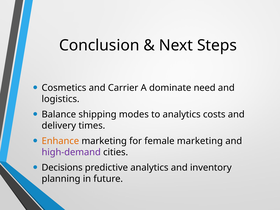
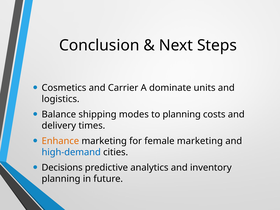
need: need -> units (205, 88)
to analytics: analytics -> planning (182, 114)
high-demand colour: purple -> blue (71, 152)
